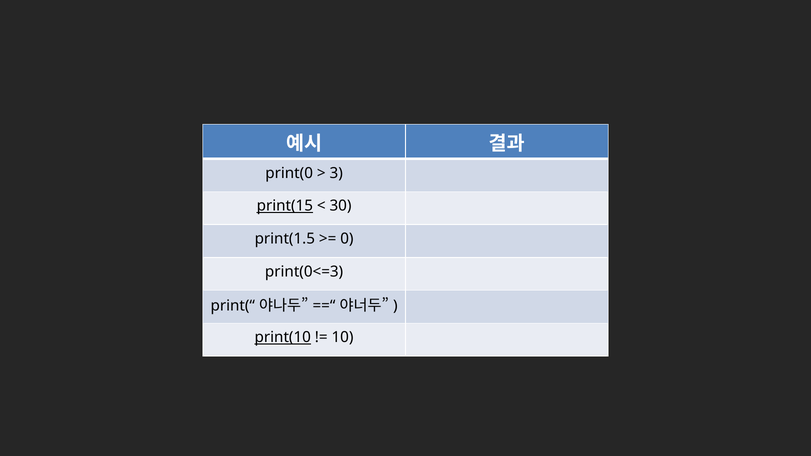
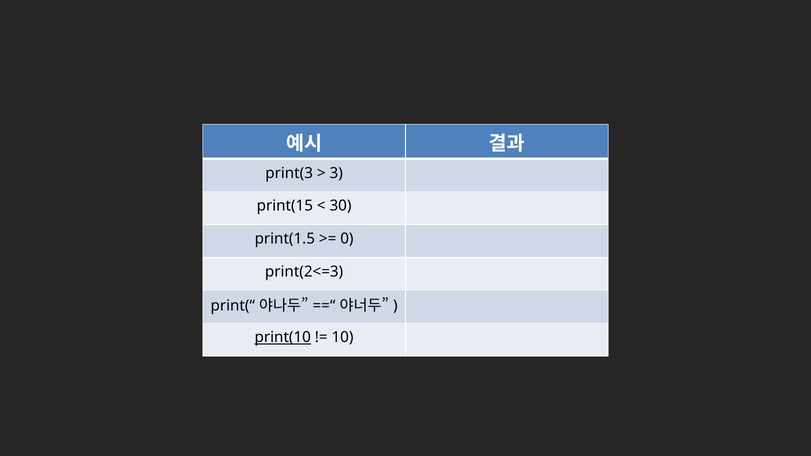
print(0: print(0 -> print(3 (289, 173)
print(15 underline: present -> none (285, 206)
print(0<=3: print(0<=3 -> print(2<=3 (304, 272)
